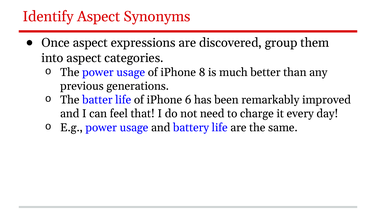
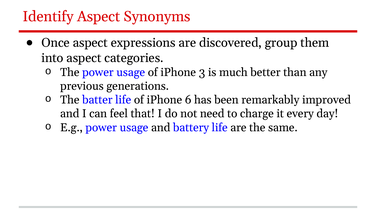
8: 8 -> 3 (202, 72)
